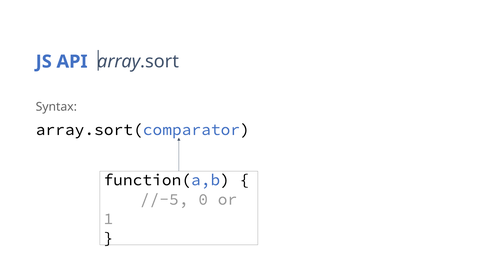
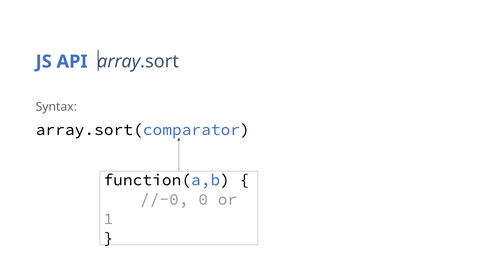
//-5: //-5 -> //-0 (164, 200)
